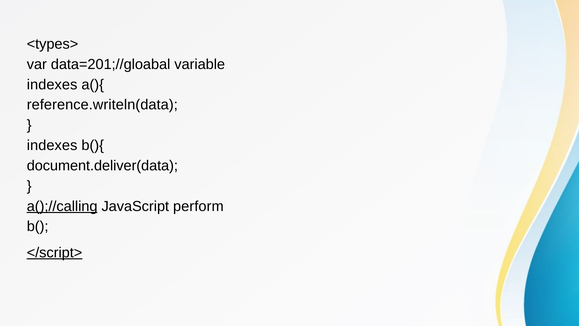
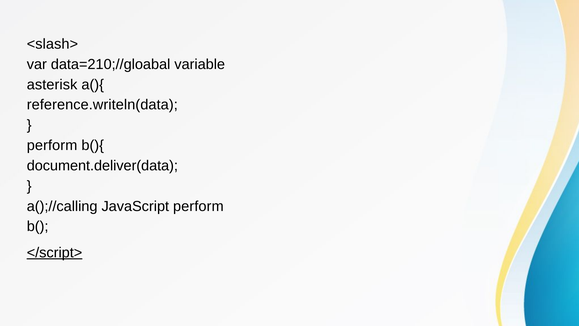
<types>: <types> -> <slash> (52, 44)
data=201;//gloabal: data=201;//gloabal -> data=210;//gloabal (111, 64)
indexes: indexes -> asterisk (52, 84)
indexes: indexes -> perform (52, 145)
a();//calling underline: present -> none (62, 206)
